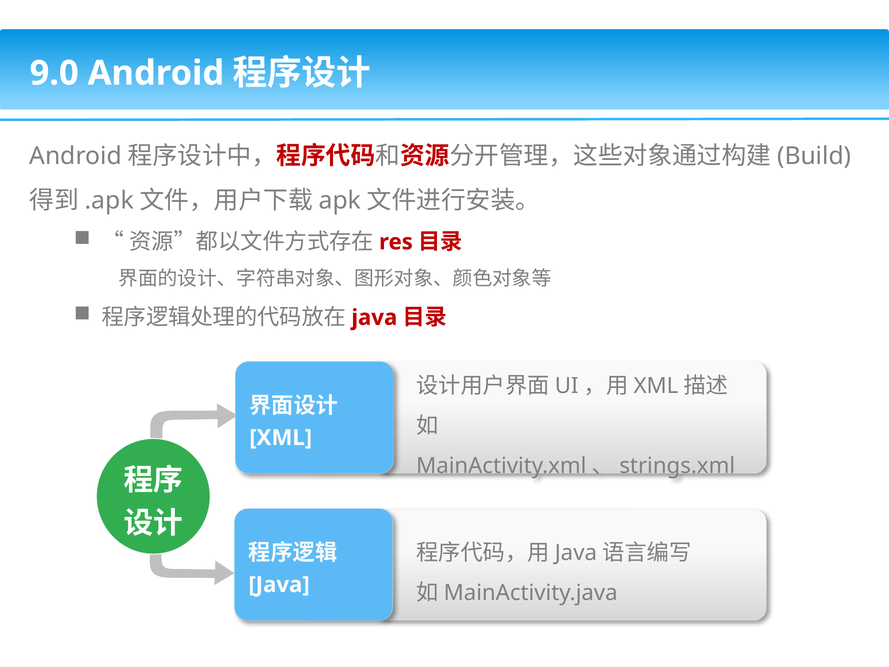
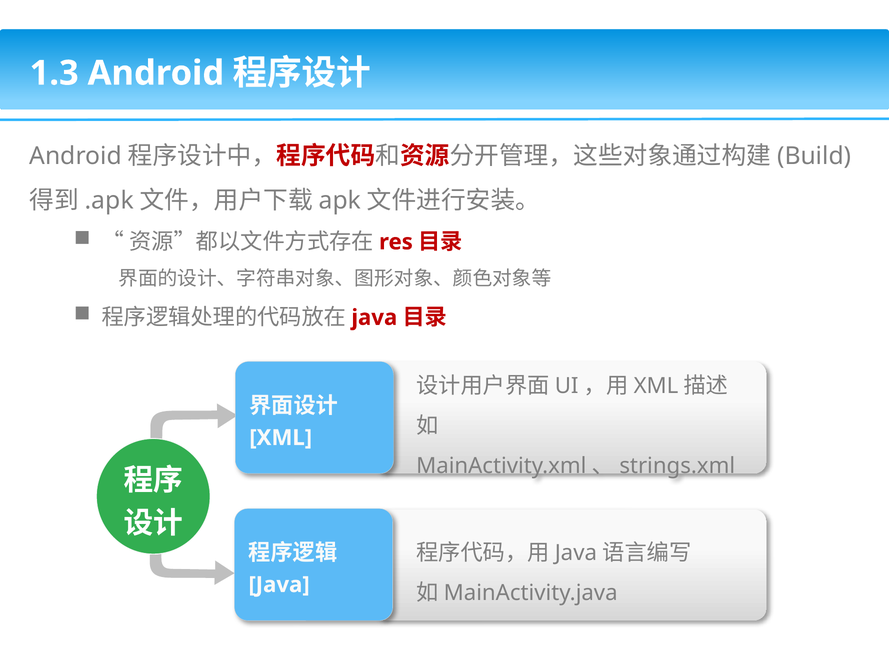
9.0: 9.0 -> 1.3 (54, 73)
